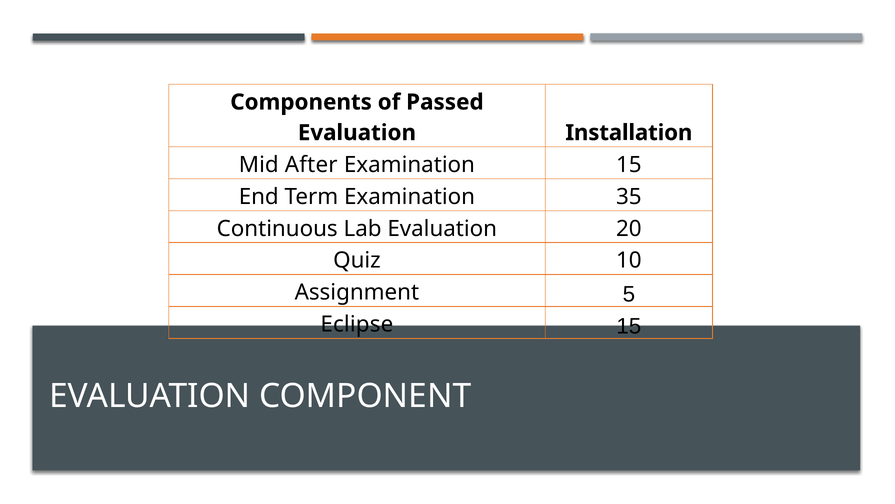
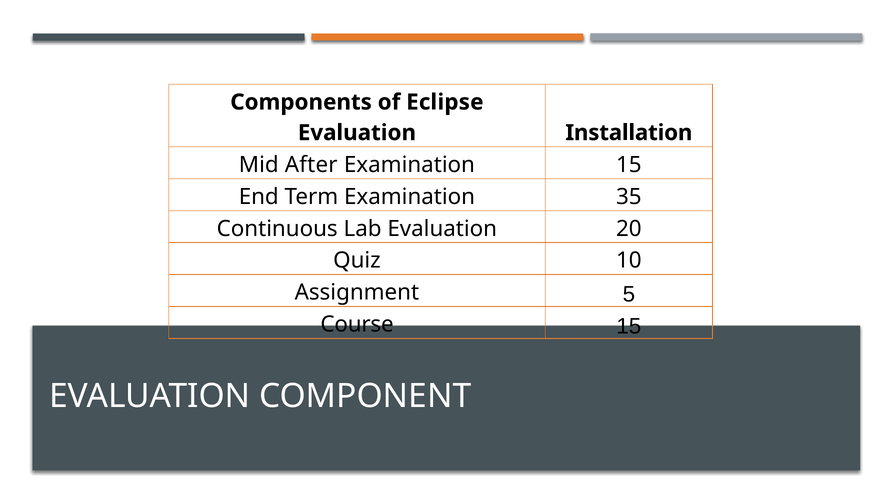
Passed: Passed -> Eclipse (445, 102)
Eclipse: Eclipse -> Course (357, 324)
